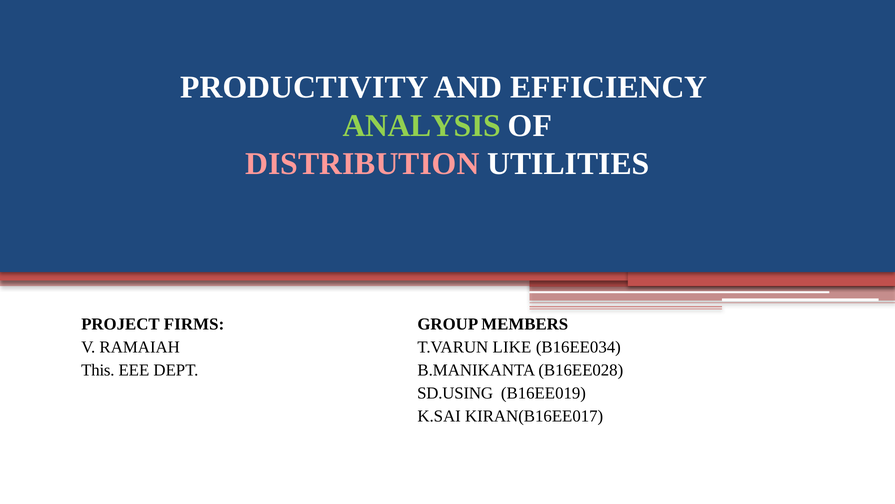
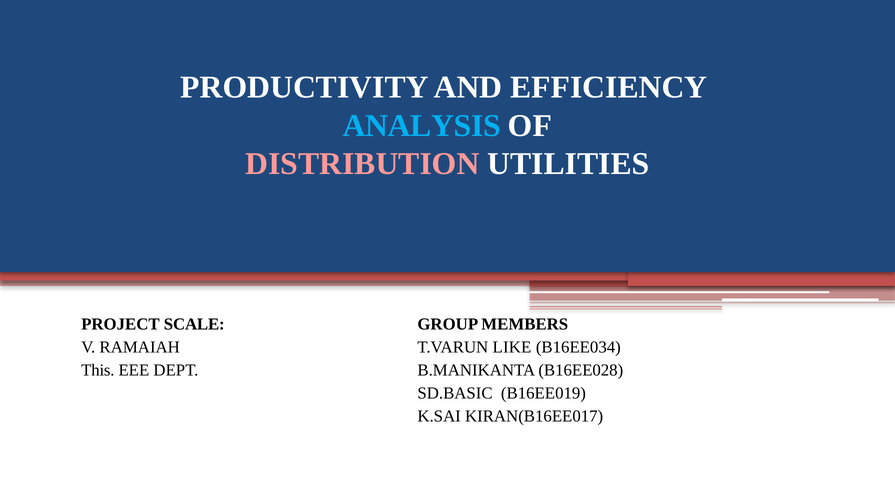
ANALYSIS colour: light green -> light blue (422, 126)
FIRMS: FIRMS -> SCALE (194, 325)
SD.USING: SD.USING -> SD.BASIC (455, 393)
